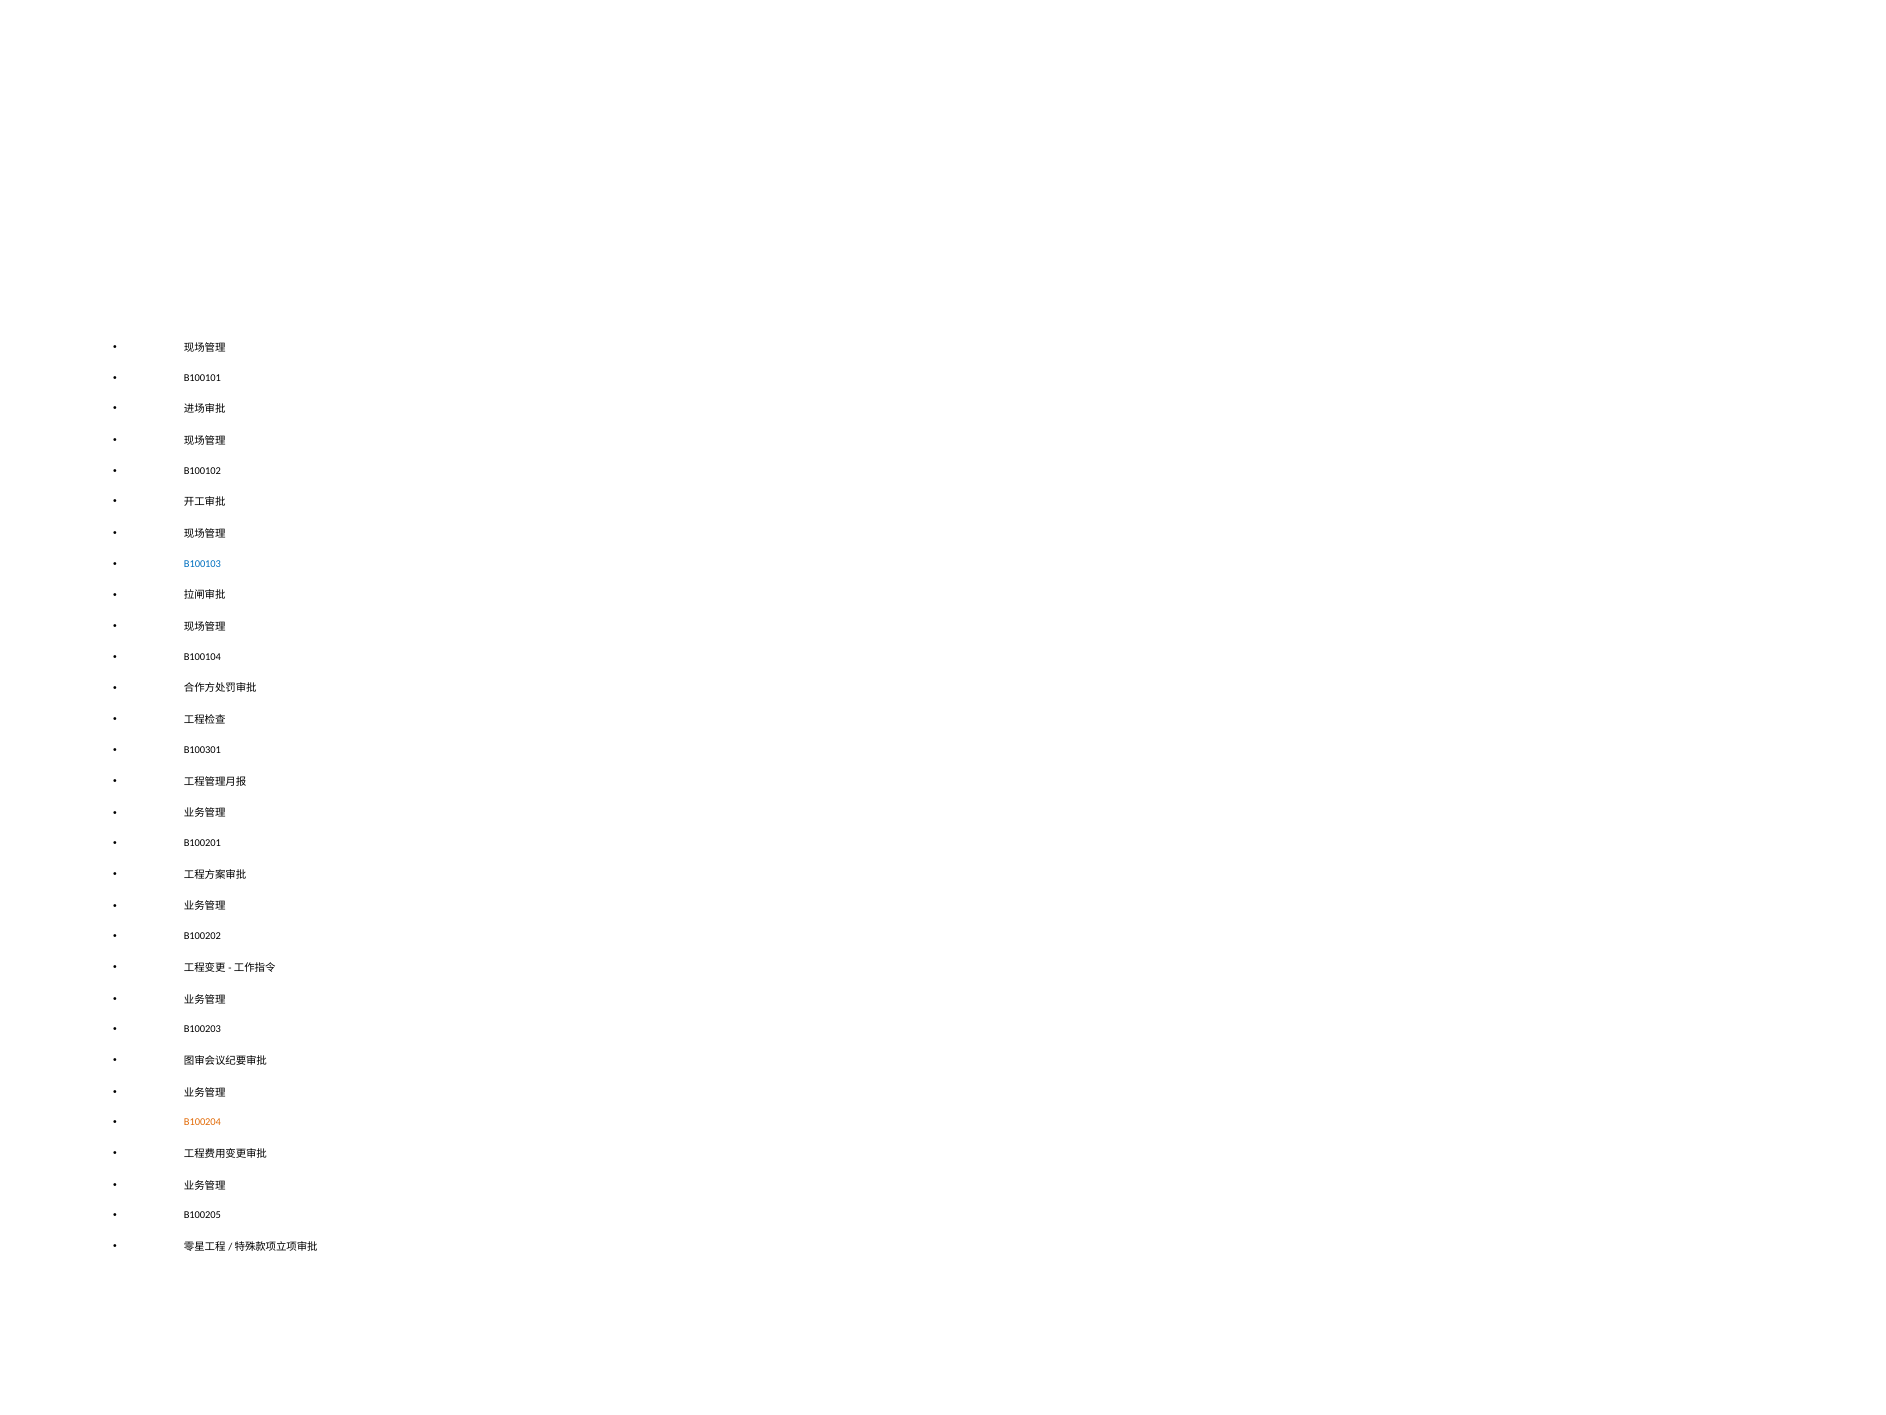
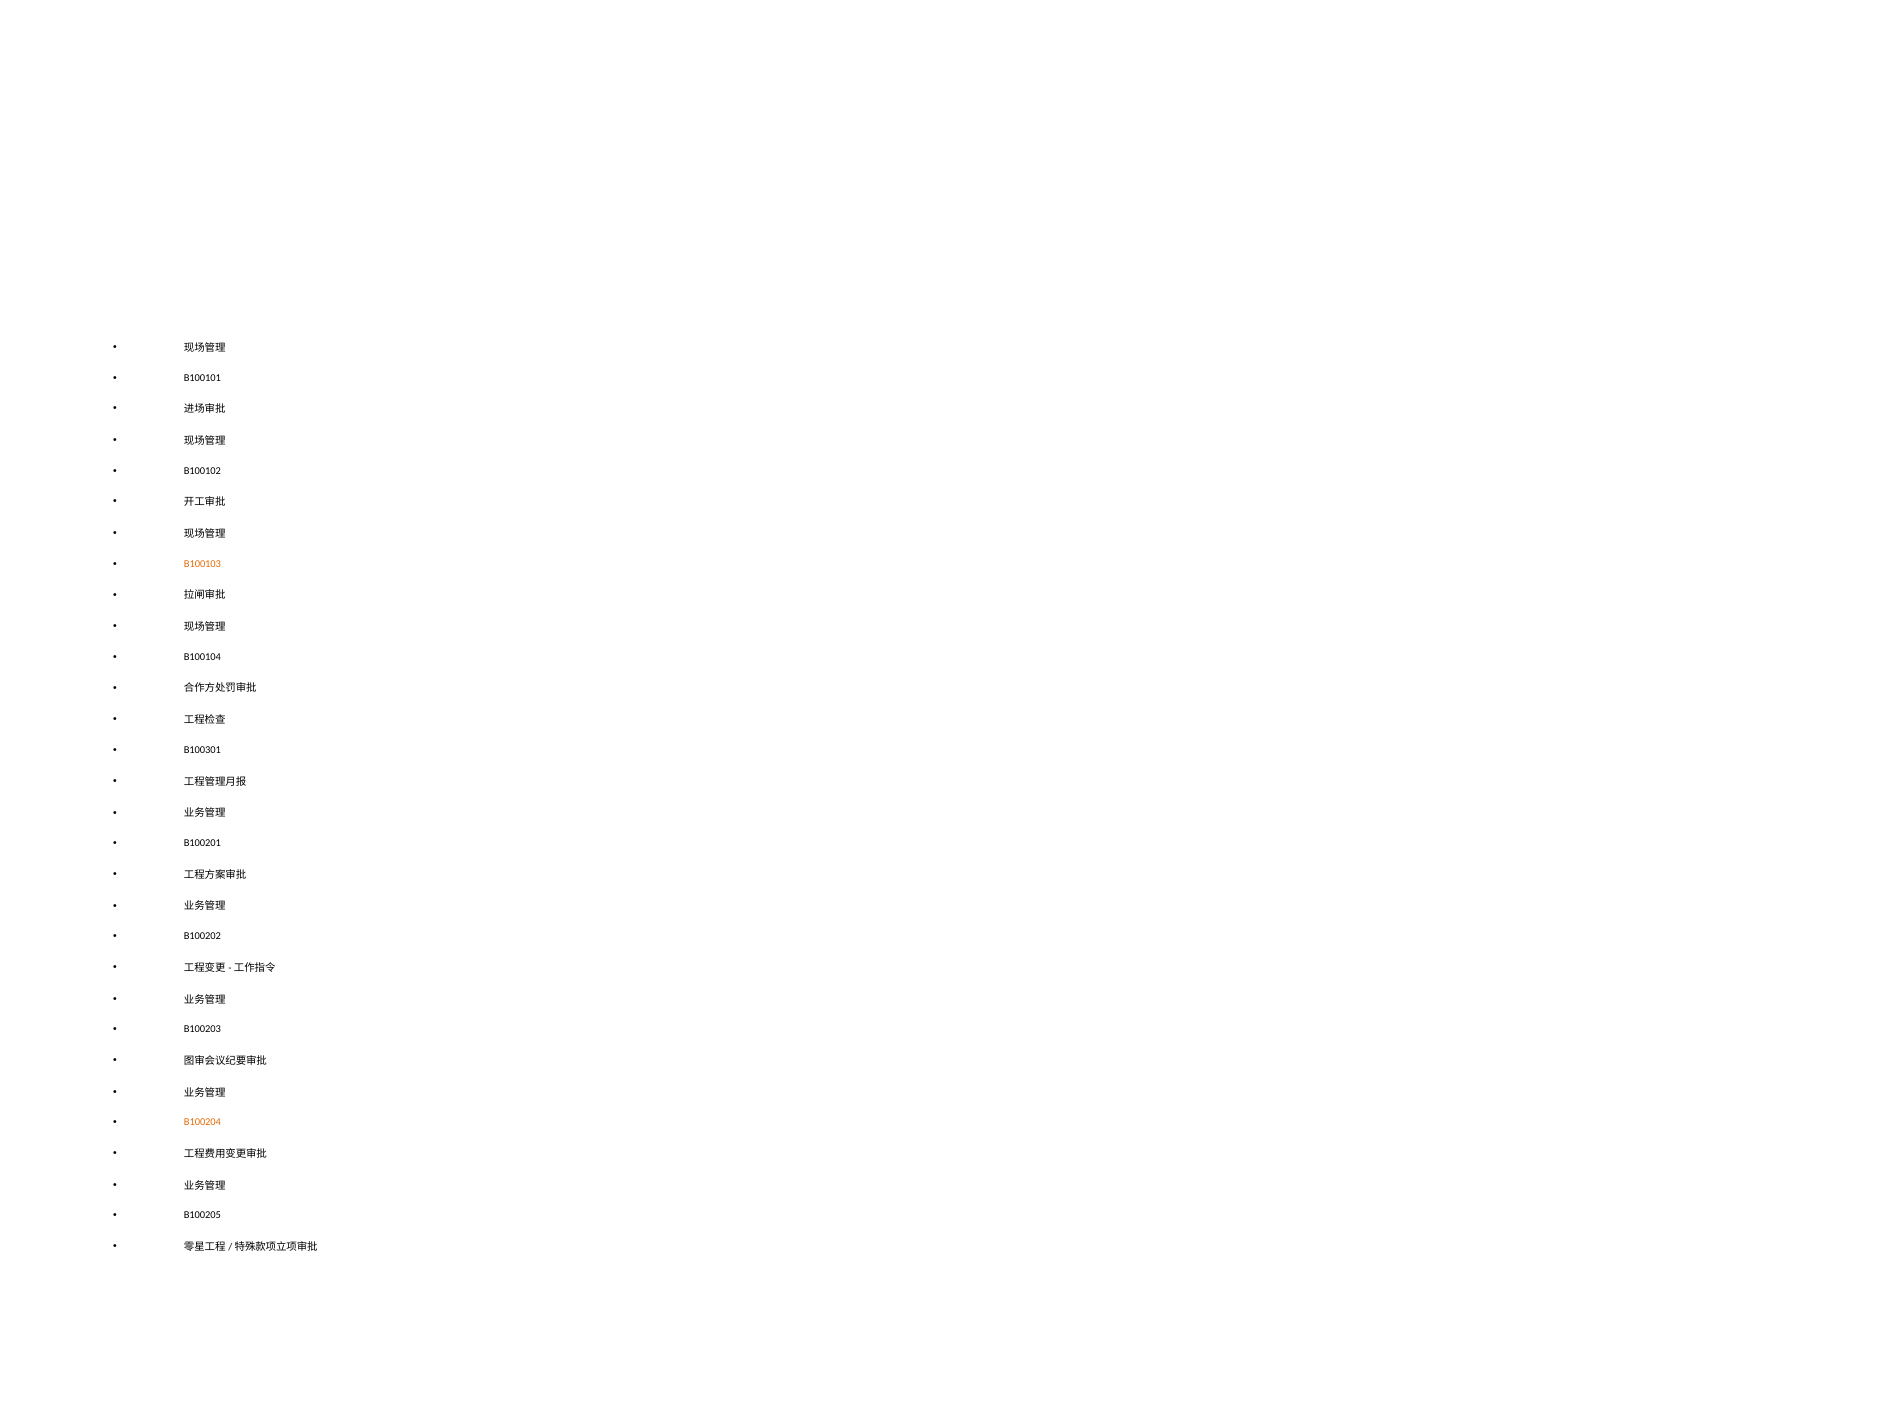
B100103 colour: blue -> orange (202, 564)
